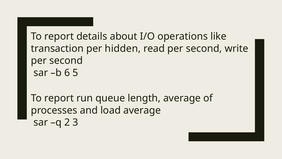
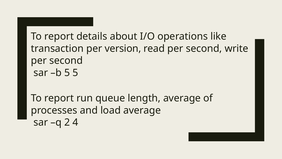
hidden: hidden -> version (123, 48)
b 6: 6 -> 5 (67, 73)
3: 3 -> 4 (75, 122)
